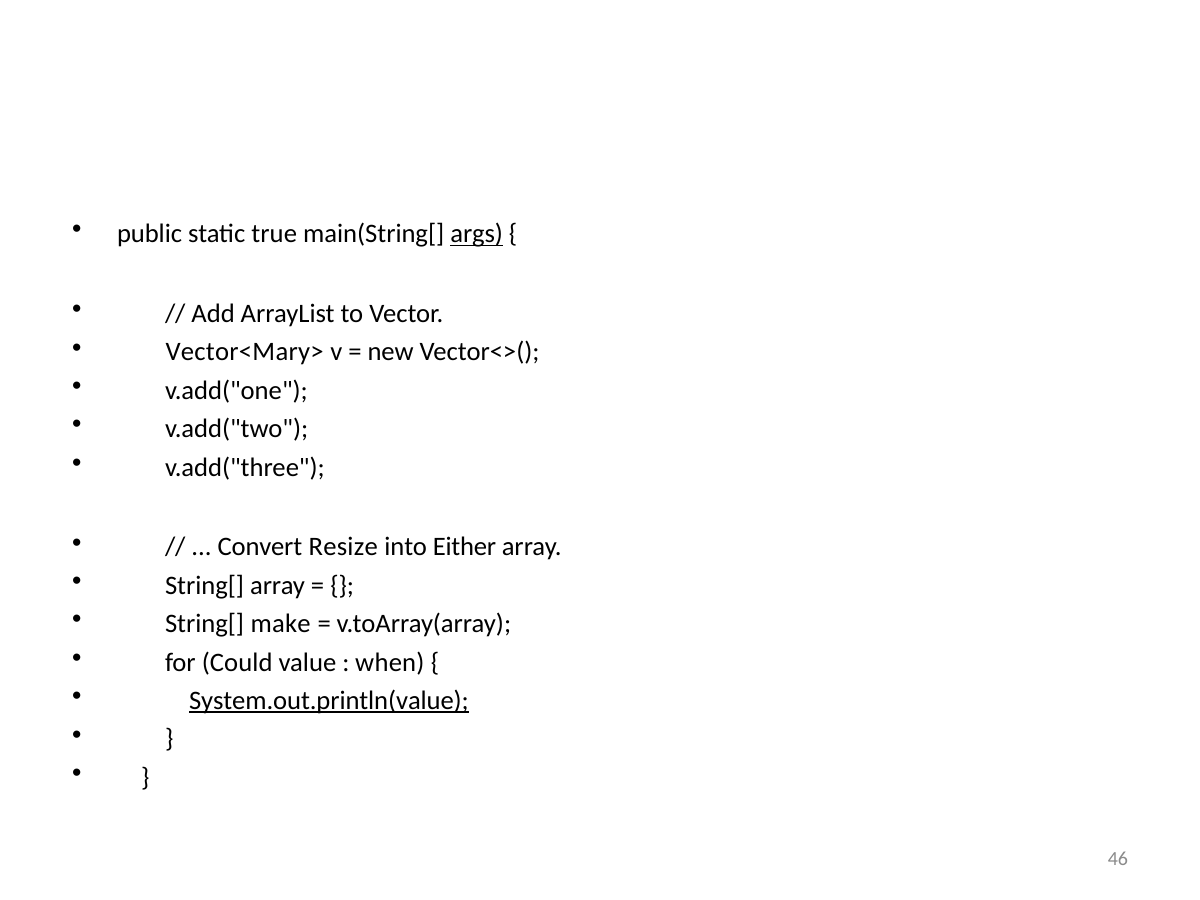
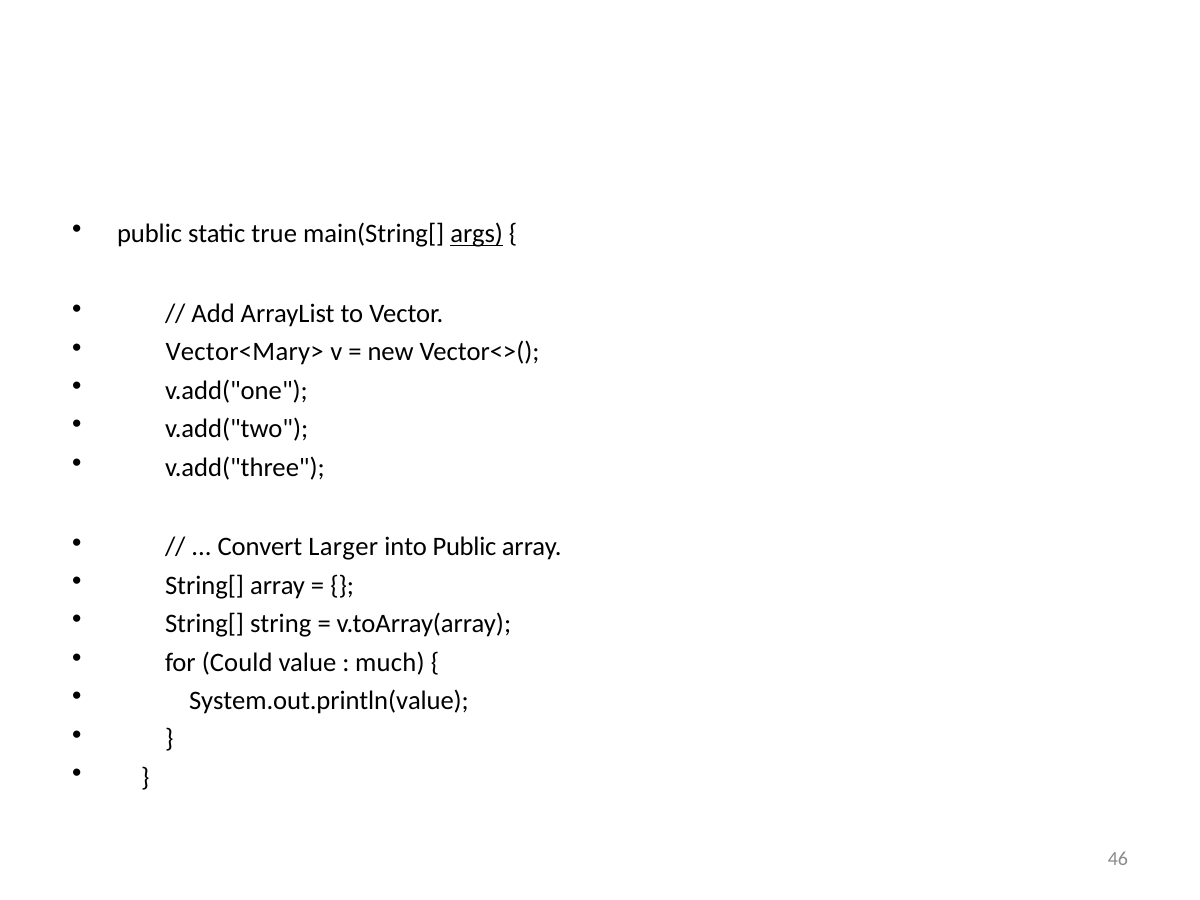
Resize: Resize -> Larger (343, 547)
into Either: Either -> Public (464, 547)
make: make -> string (281, 624)
when: when -> much (390, 662)
System.out.println(value underline: present -> none (329, 701)
